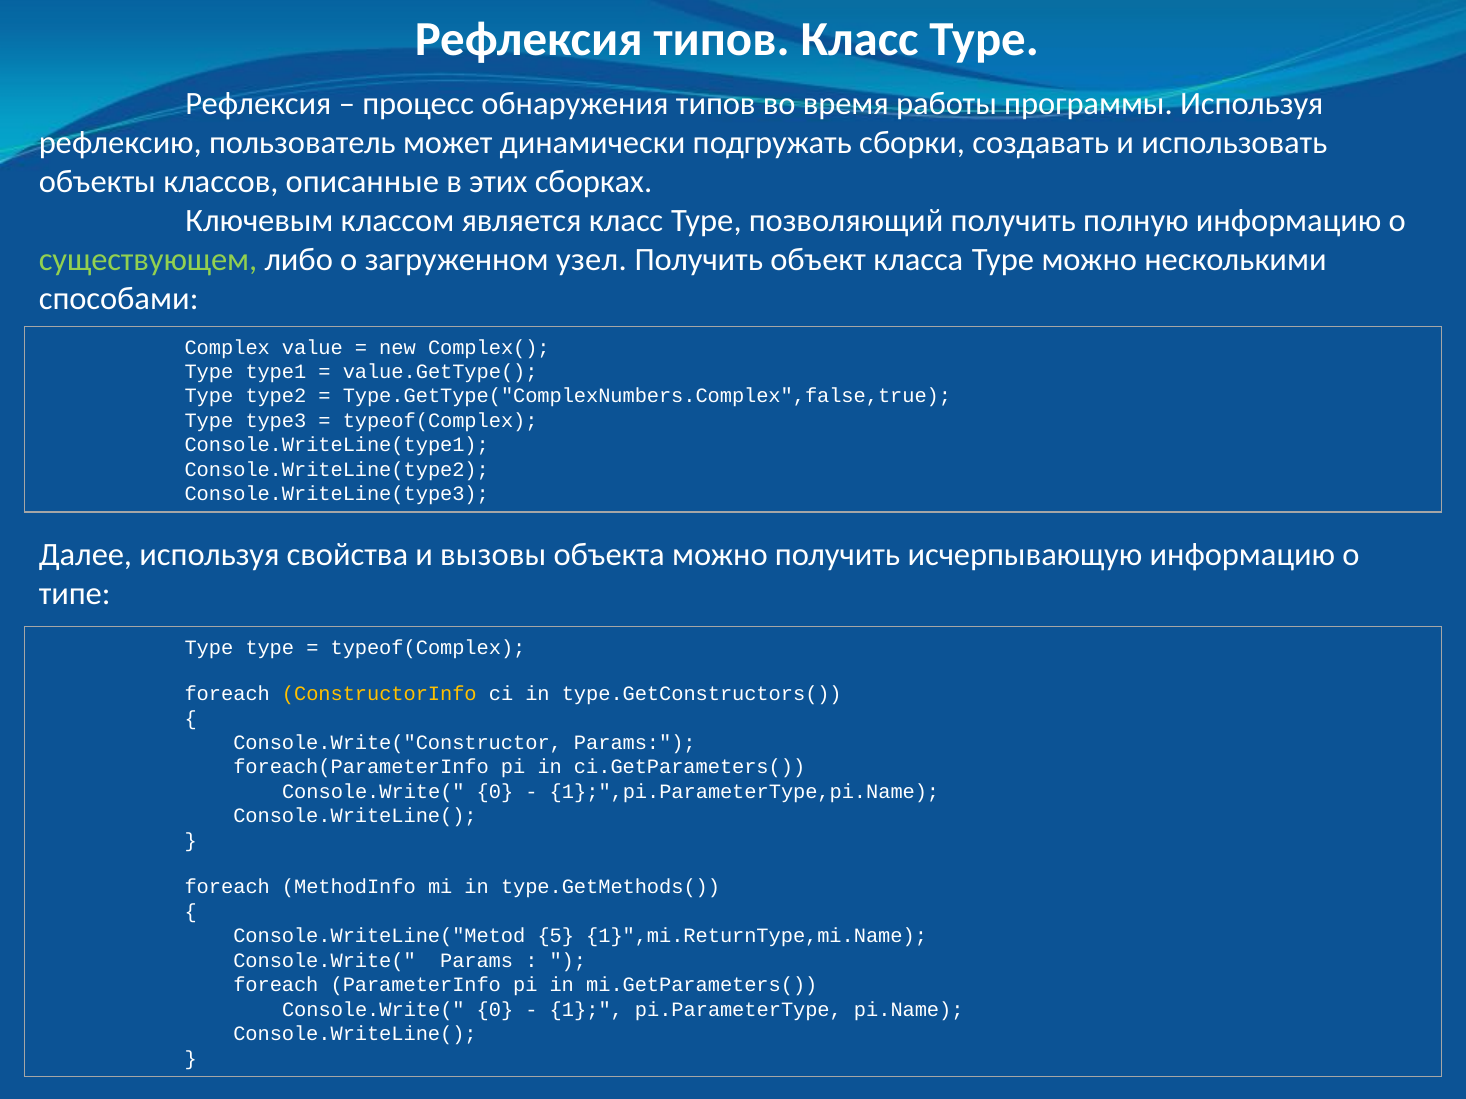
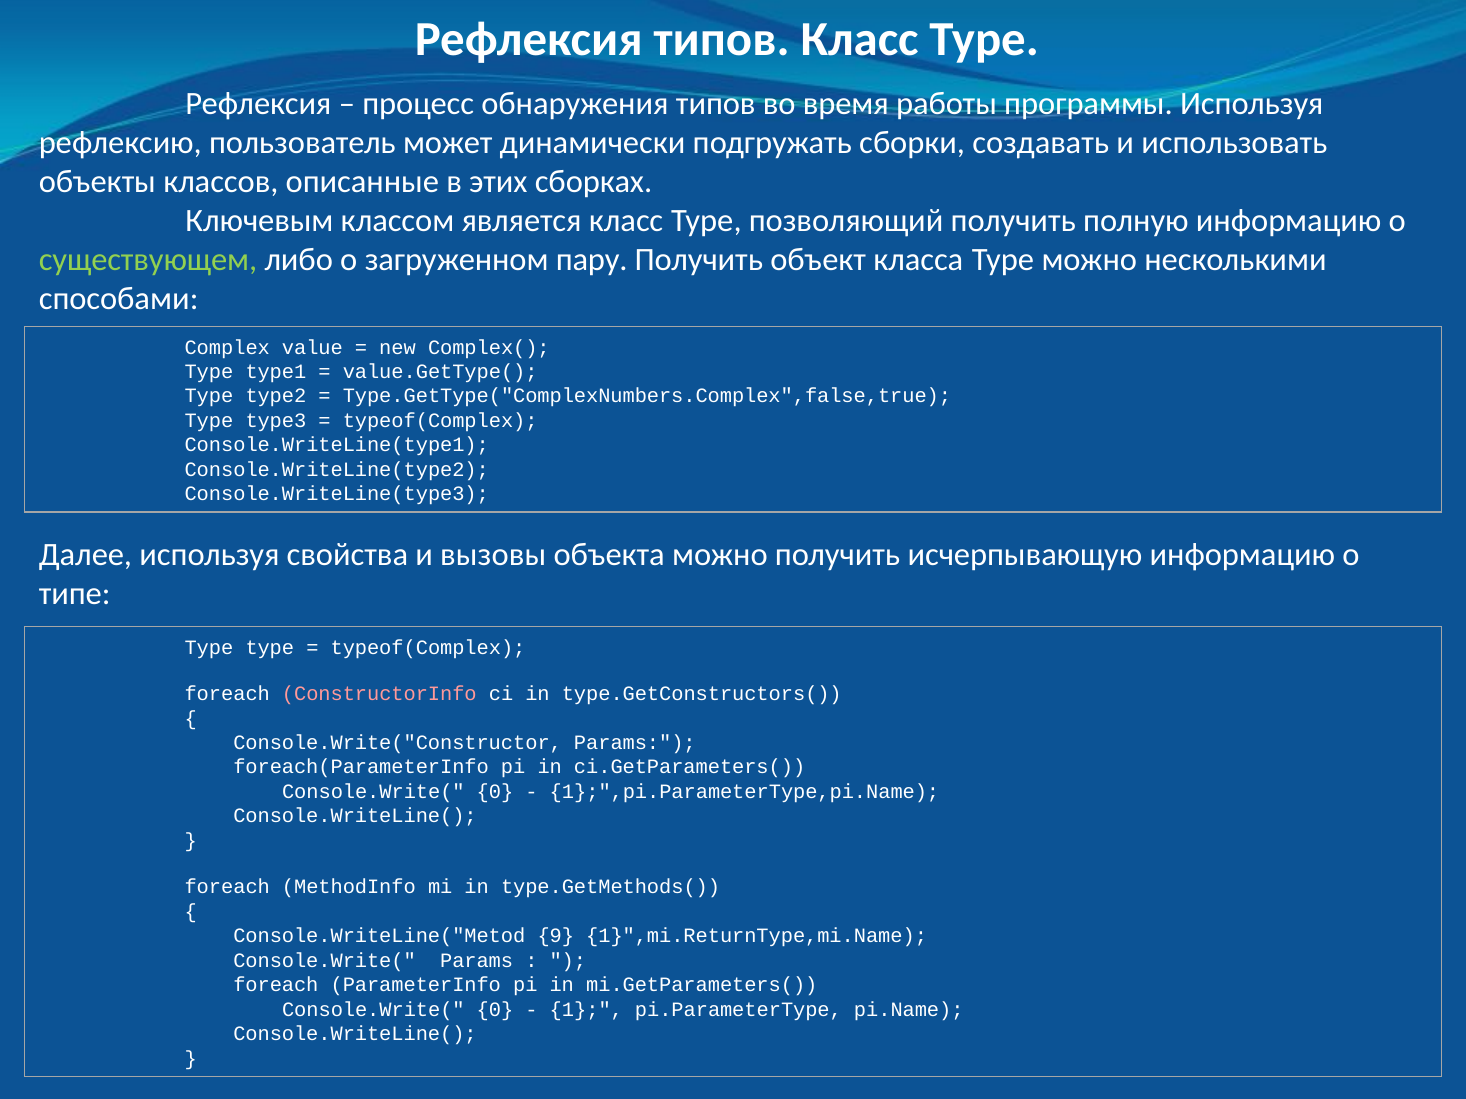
узел: узел -> пару (592, 260)
ConstructorInfo colour: yellow -> pink (379, 694)
5: 5 -> 9 (556, 936)
